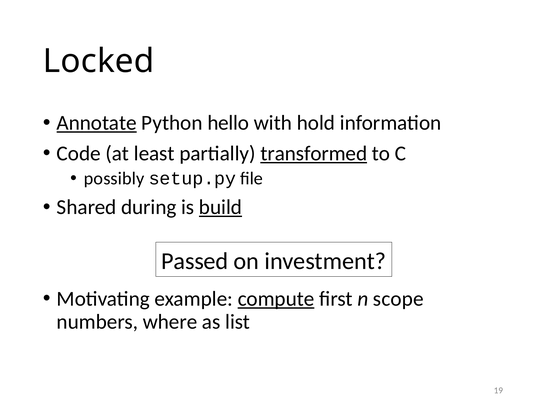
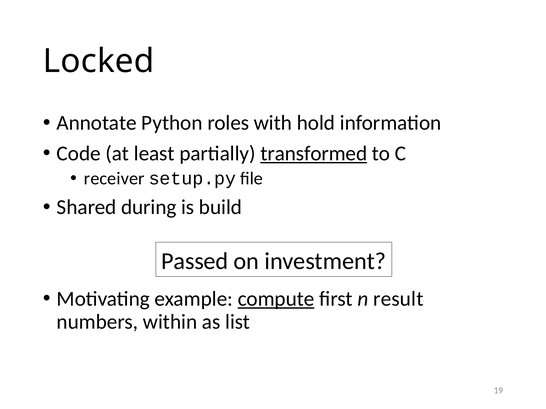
Annotate underline: present -> none (97, 123)
hello: hello -> roles (228, 123)
possibly: possibly -> receiver (114, 179)
build underline: present -> none (221, 208)
scope: scope -> result (398, 299)
where: where -> within (170, 322)
